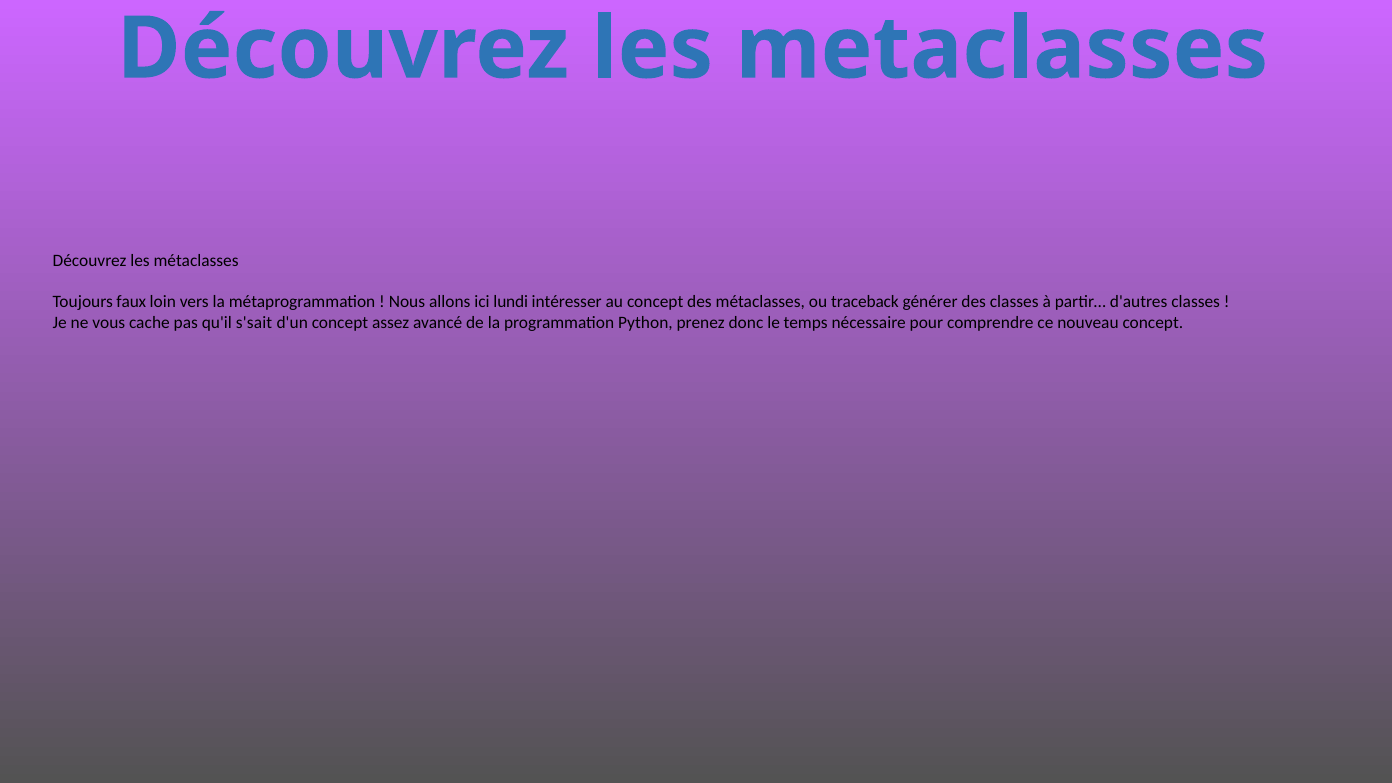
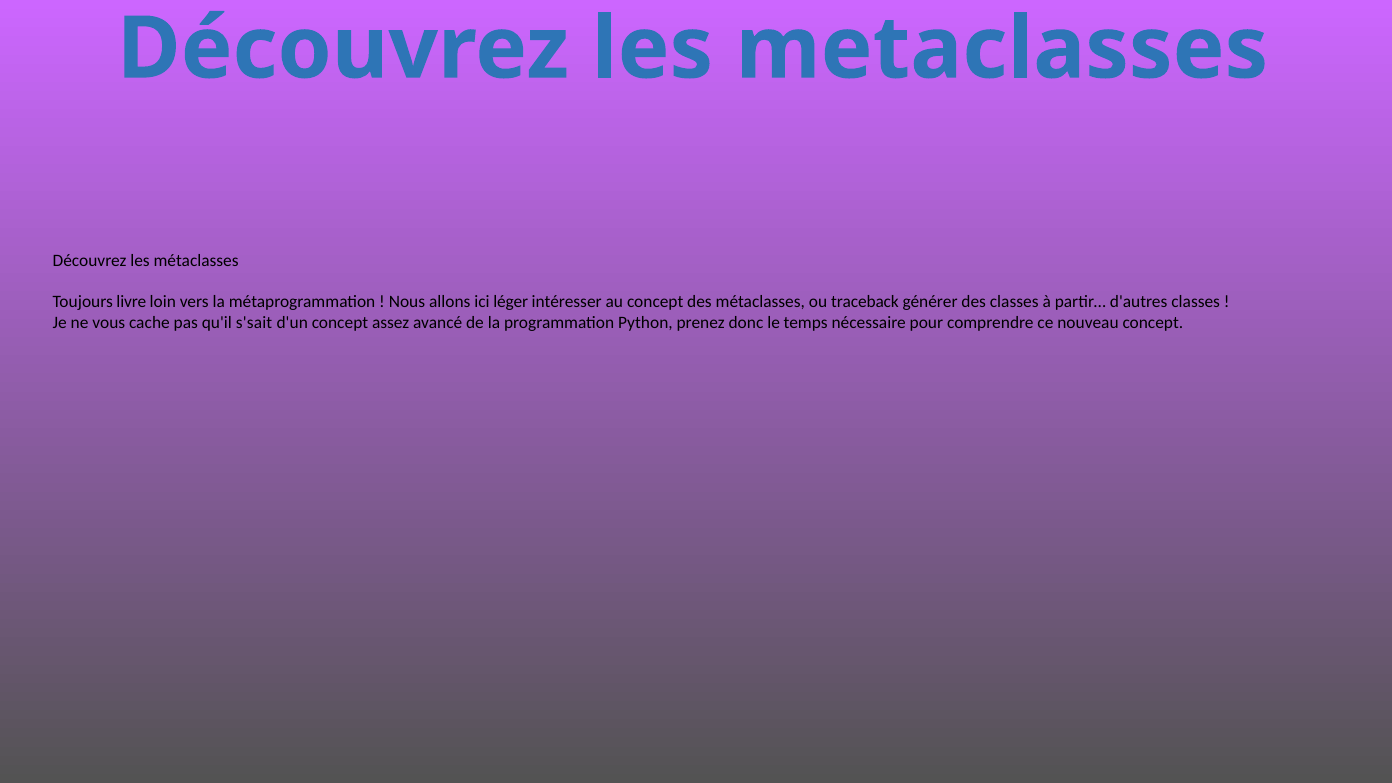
faux: faux -> livre (131, 302)
lundi: lundi -> léger (511, 302)
